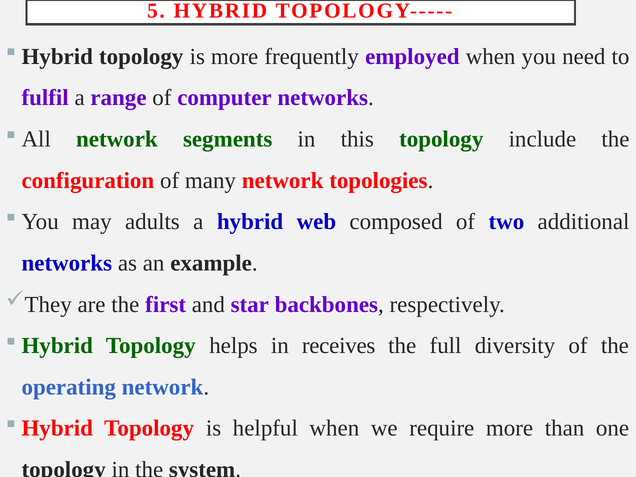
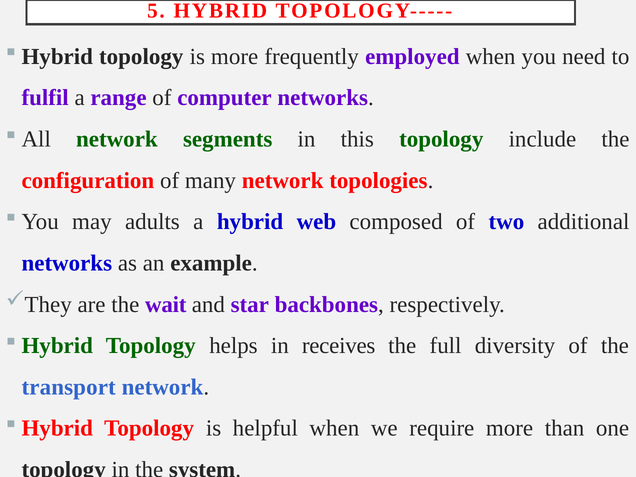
first: first -> wait (166, 304)
operating: operating -> transport (69, 387)
